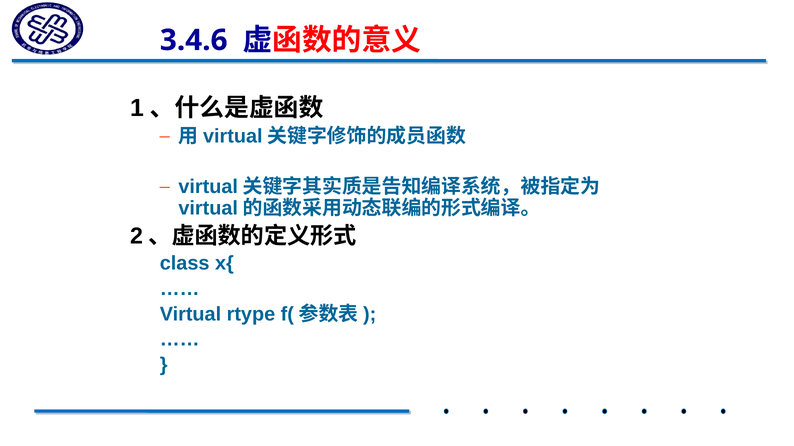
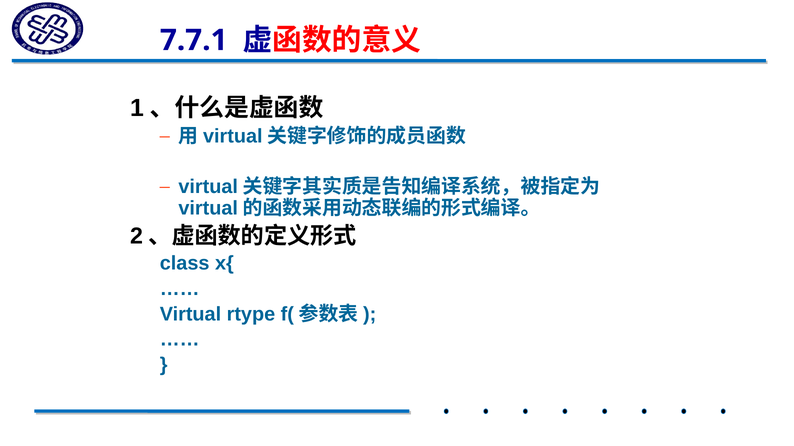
3.4.6: 3.4.6 -> 7.7.1 (194, 40)
